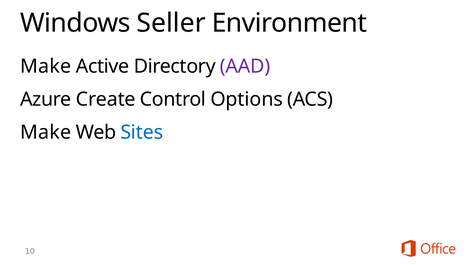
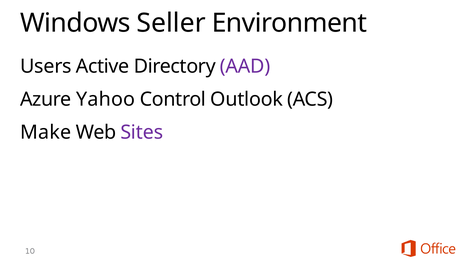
Make: Make -> Users (46, 67)
Create: Create -> Yahoo (106, 100)
Options: Options -> Outlook (247, 100)
Sites colour: blue -> purple (142, 133)
